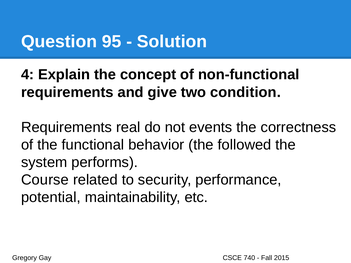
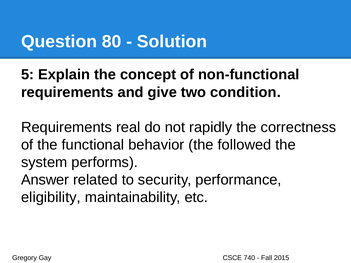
95: 95 -> 80 (112, 42)
4: 4 -> 5 (28, 75)
events: events -> rapidly (211, 127)
Course: Course -> Answer (45, 180)
potential: potential -> eligibility (51, 198)
